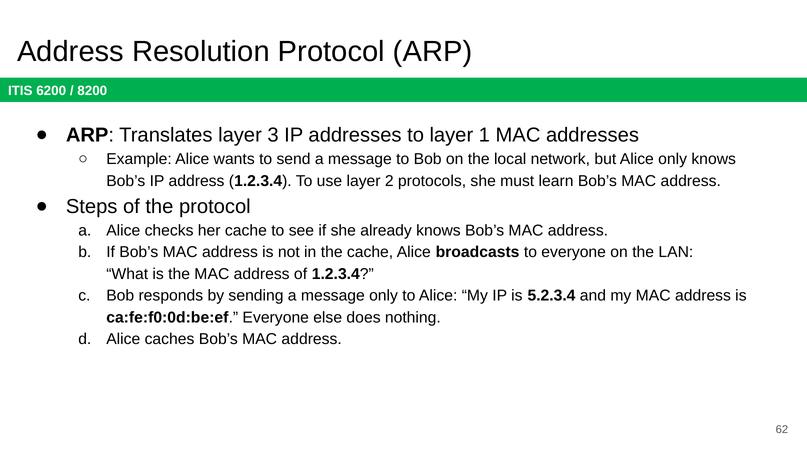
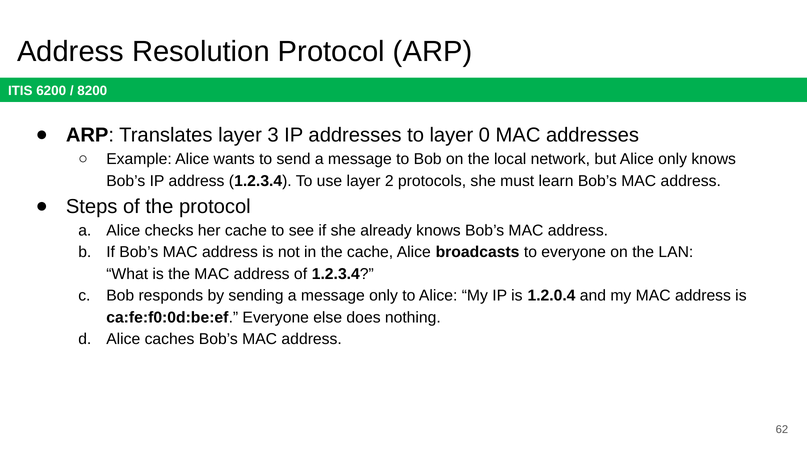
1: 1 -> 0 (484, 135)
5.2.3.4: 5.2.3.4 -> 1.2.0.4 (552, 296)
